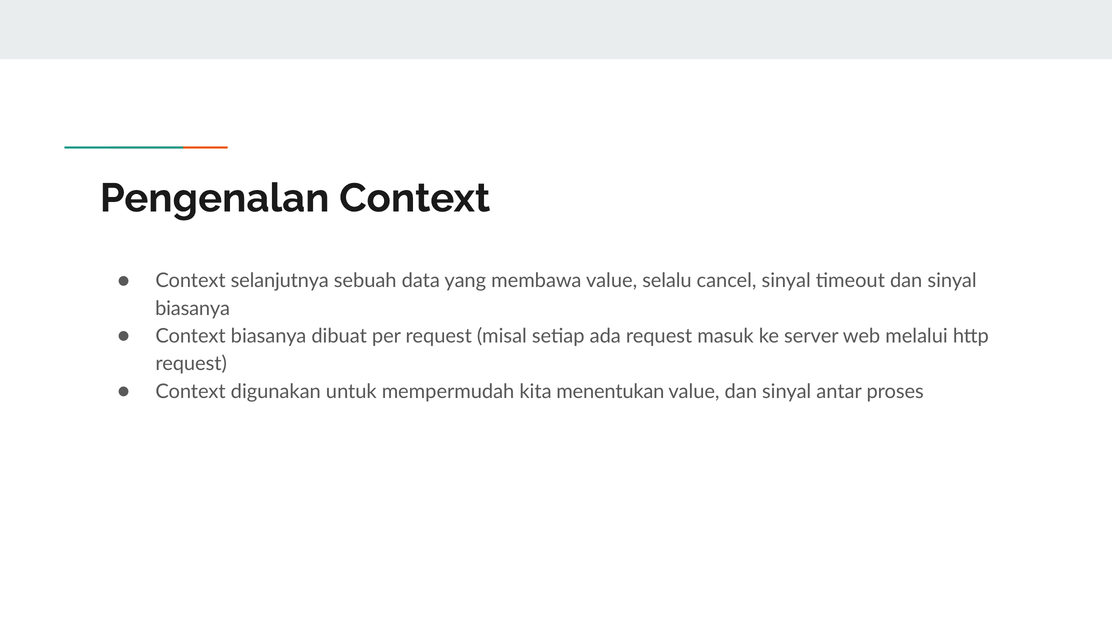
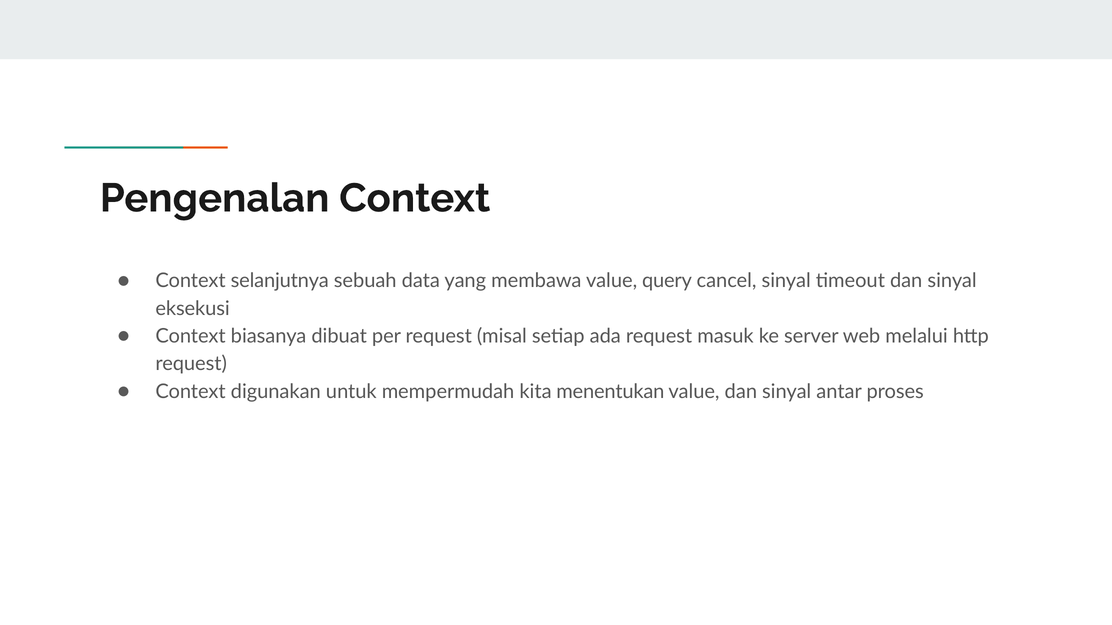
selalu: selalu -> query (667, 281)
biasanya: biasanya -> eksekusi (193, 309)
